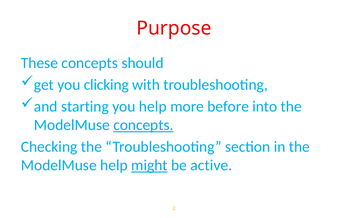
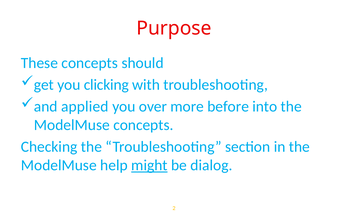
starting: starting -> applied (85, 106)
you help: help -> over (153, 106)
concepts underline: present -> none (143, 125)
active: active -> dialog (211, 165)
